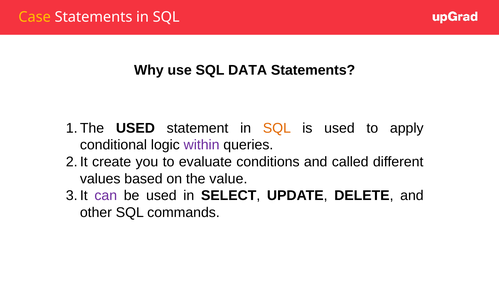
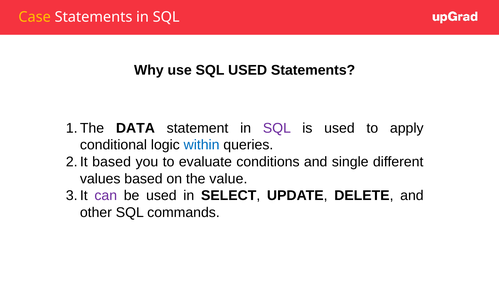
SQL DATA: DATA -> USED (248, 70)
USED: USED -> DATA (135, 128)
SQL colour: orange -> purple (277, 128)
within colour: purple -> blue (202, 145)
create: create -> based (112, 162)
called: called -> single (350, 162)
